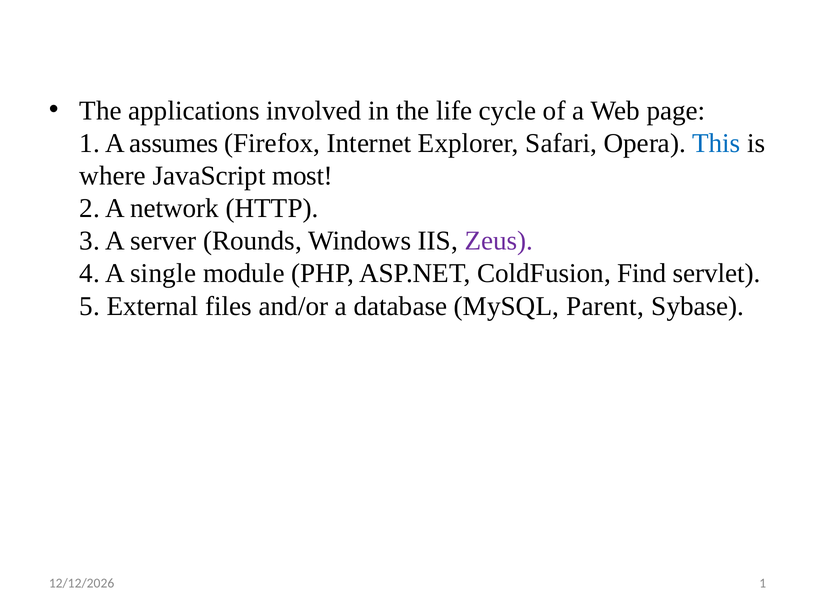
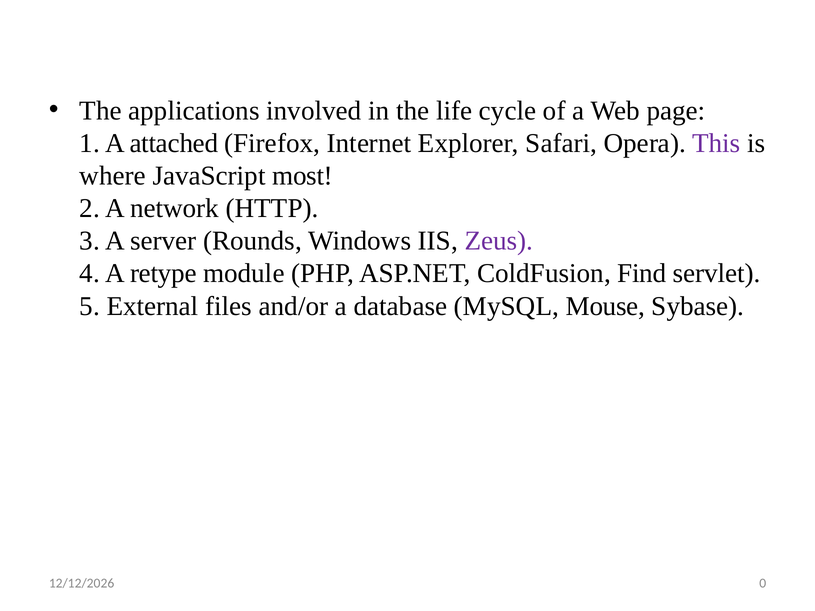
assumes: assumes -> attached (174, 143)
This colour: blue -> purple (716, 143)
single: single -> retype (163, 274)
Parent: Parent -> Mouse (605, 306)
1: 1 -> 0 (763, 584)
